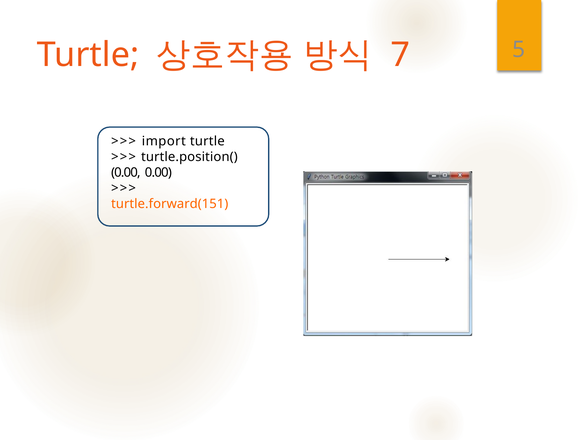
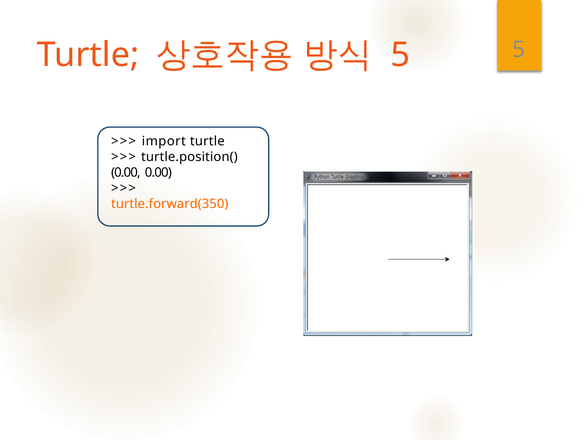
7: 7 -> 5 (400, 55)
turtle.forward(151: turtle.forward(151 -> turtle.forward(350 (170, 204)
